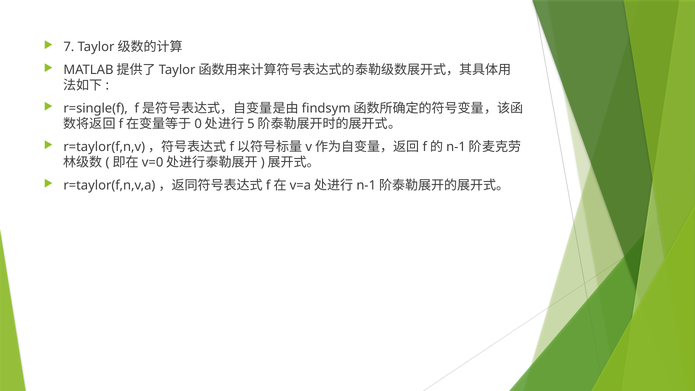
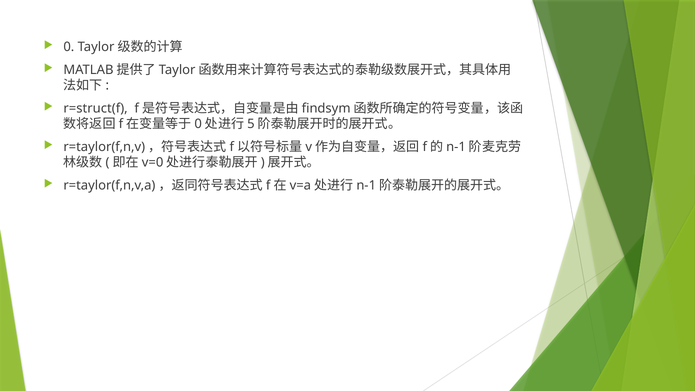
7: 7 -> 0 (69, 47)
r=single(f: r=single(f -> r=struct(f (96, 108)
